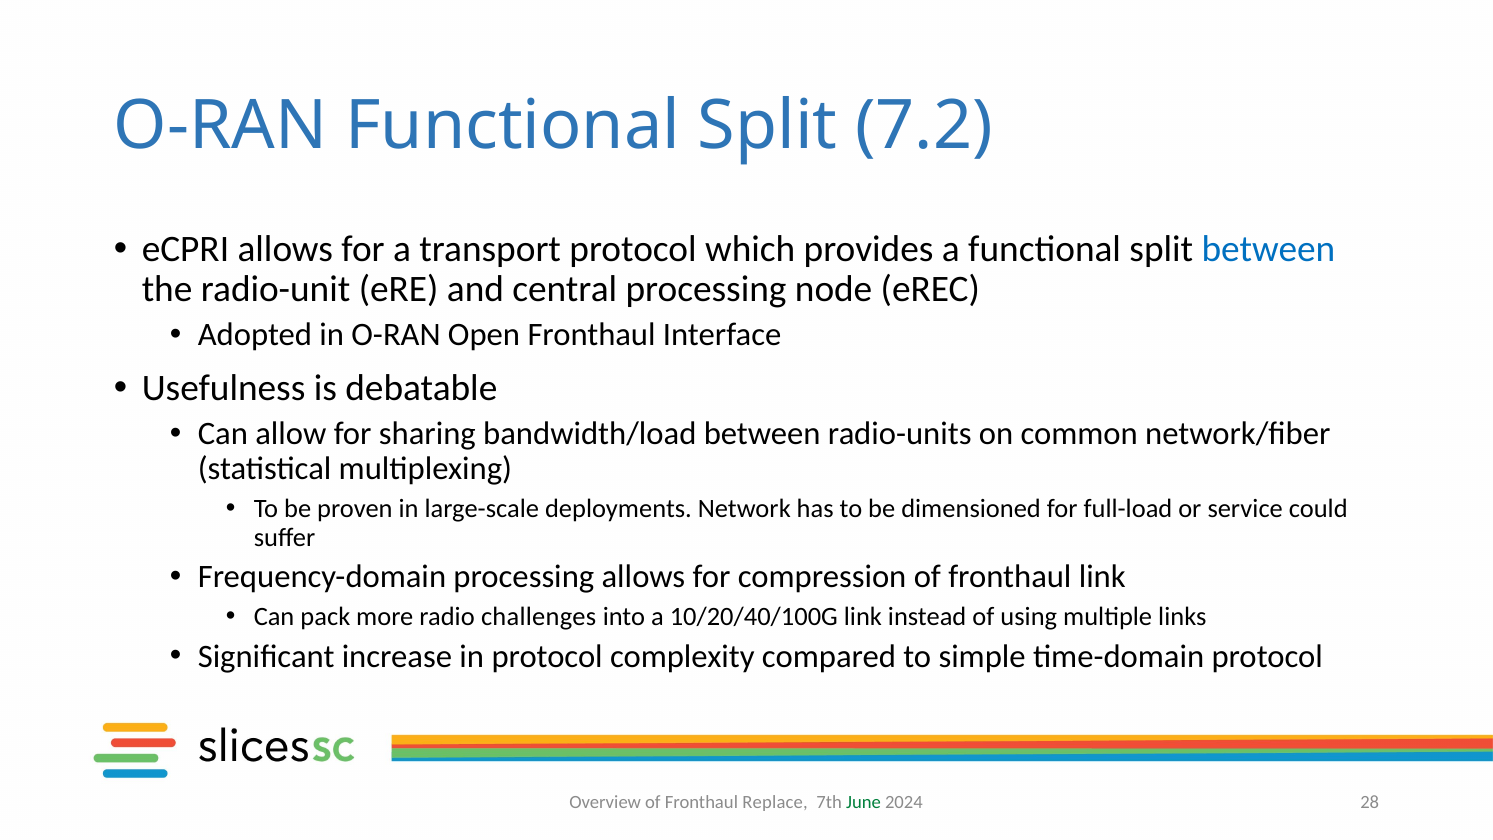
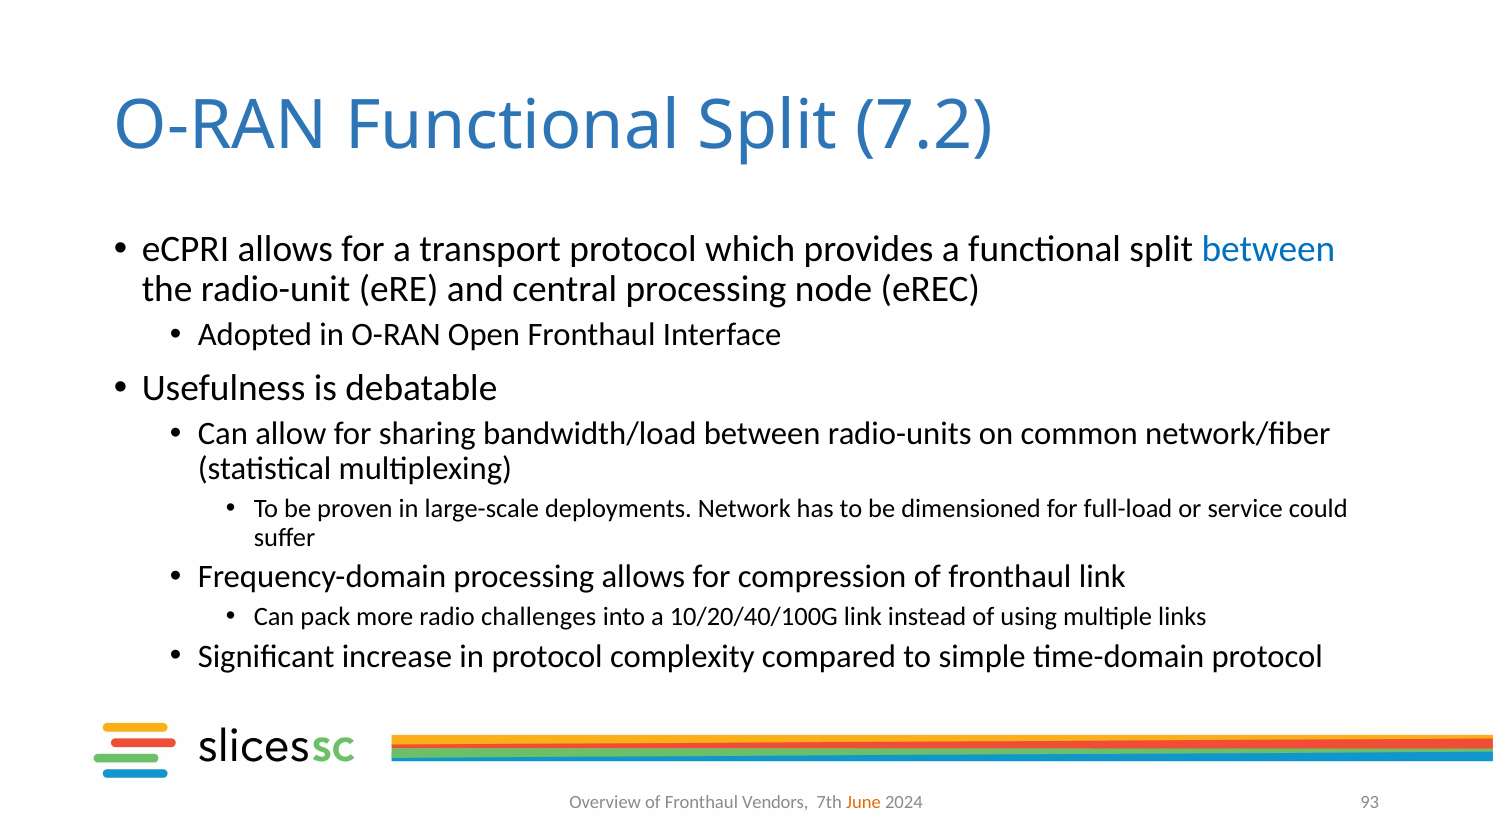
Replace: Replace -> Vendors (775, 802)
June colour: green -> orange (863, 802)
28: 28 -> 93 (1370, 802)
